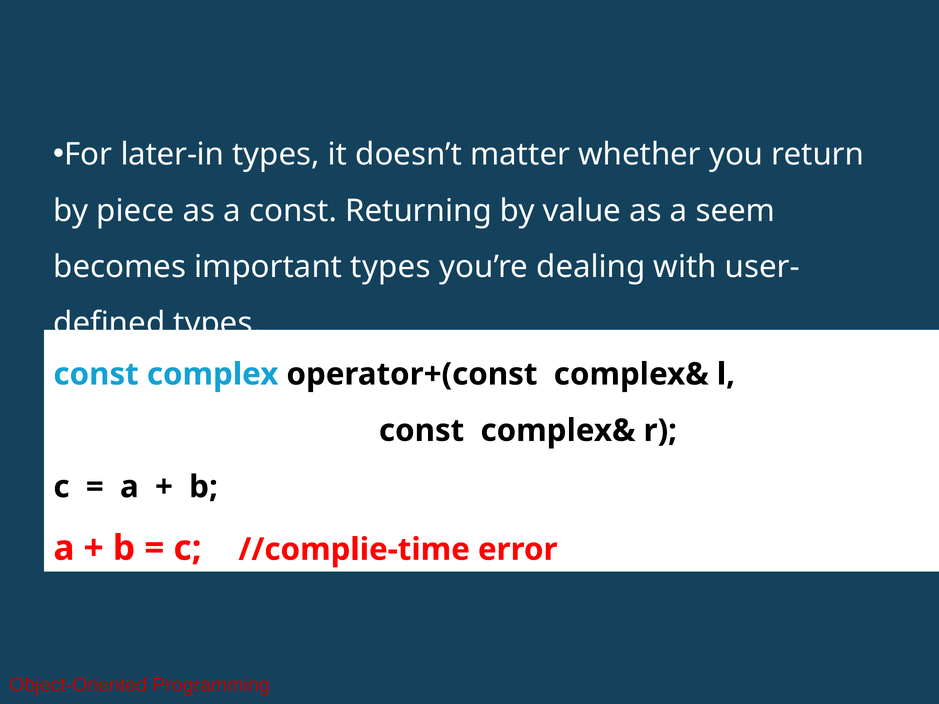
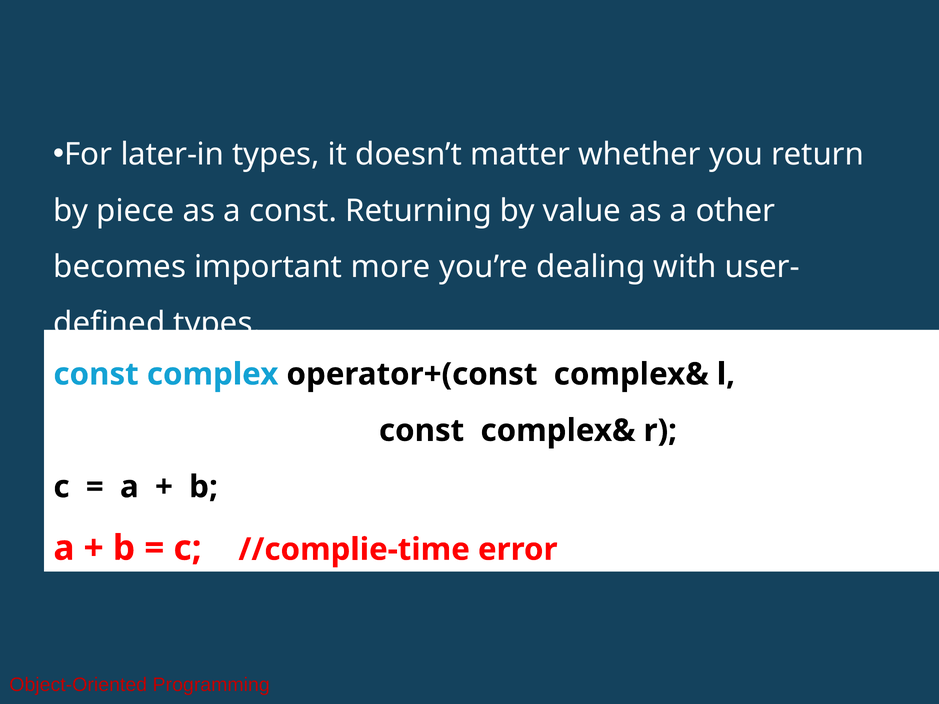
seem: seem -> other (735, 211)
important types: types -> more (391, 267)
